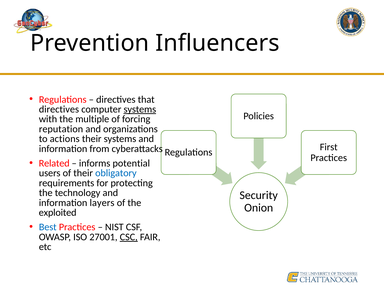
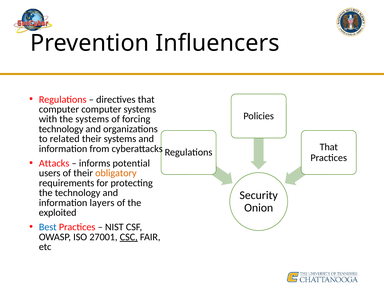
directives: directives -> computer (59, 109)
systems underline: present -> none (140, 109)
the multiple: multiple -> systems (92, 119)
reputation: reputation -> technology (61, 129)
actions: actions -> related (65, 139)
First: First -> That (329, 147)
Related: Related -> Attacks (54, 163)
obligatory colour: blue -> orange (116, 173)
